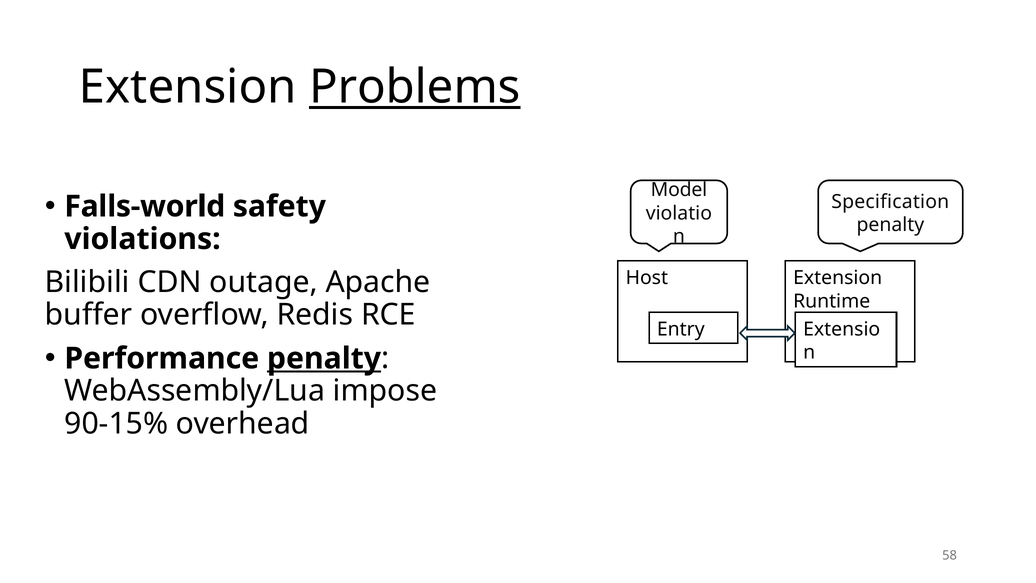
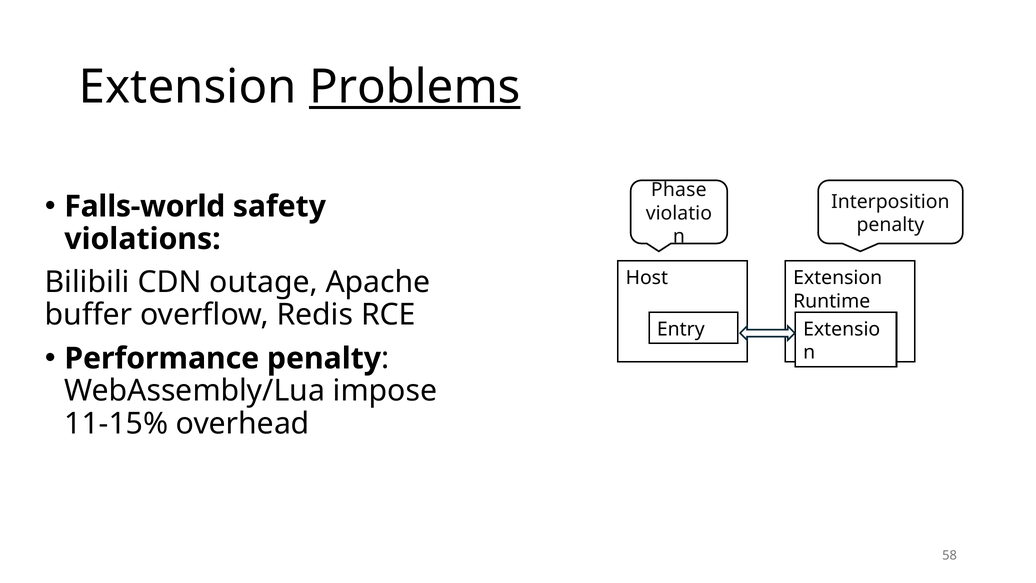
Model: Model -> Phase (679, 190)
Specification: Specification -> Interposition (890, 202)
penalty underline: present -> none (324, 358)
90-15%: 90-15% -> 11-15% (116, 423)
